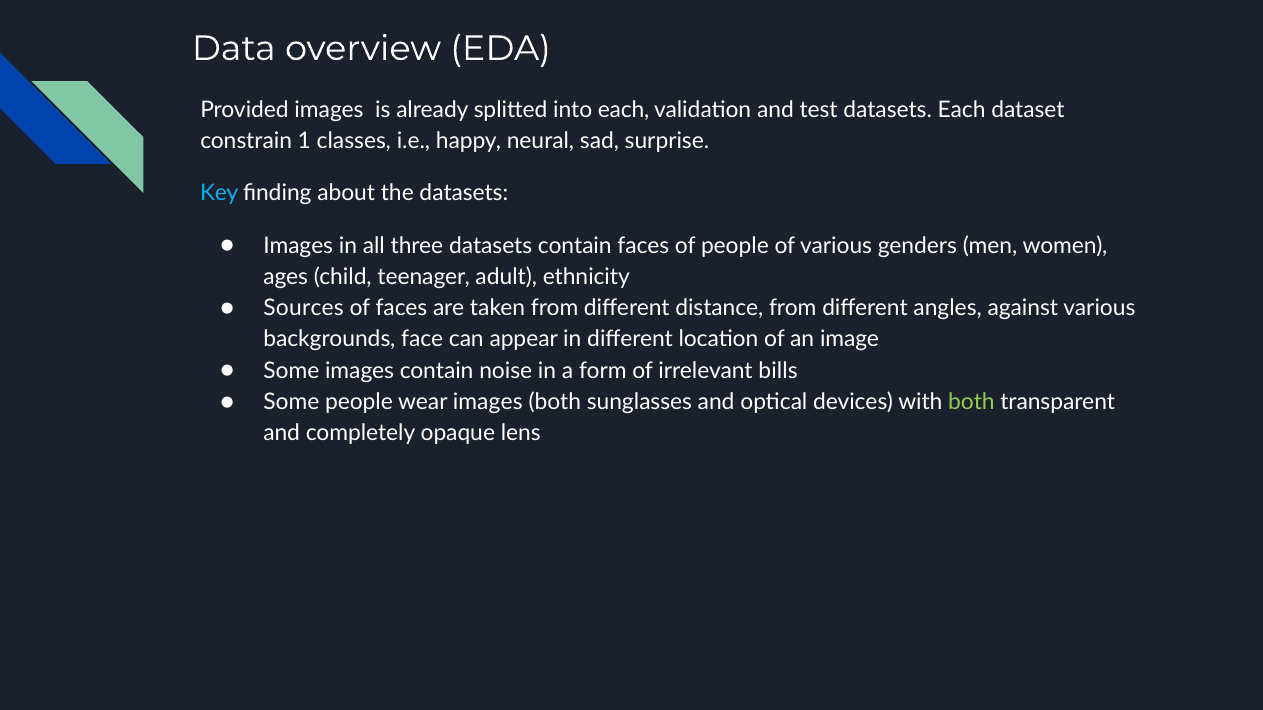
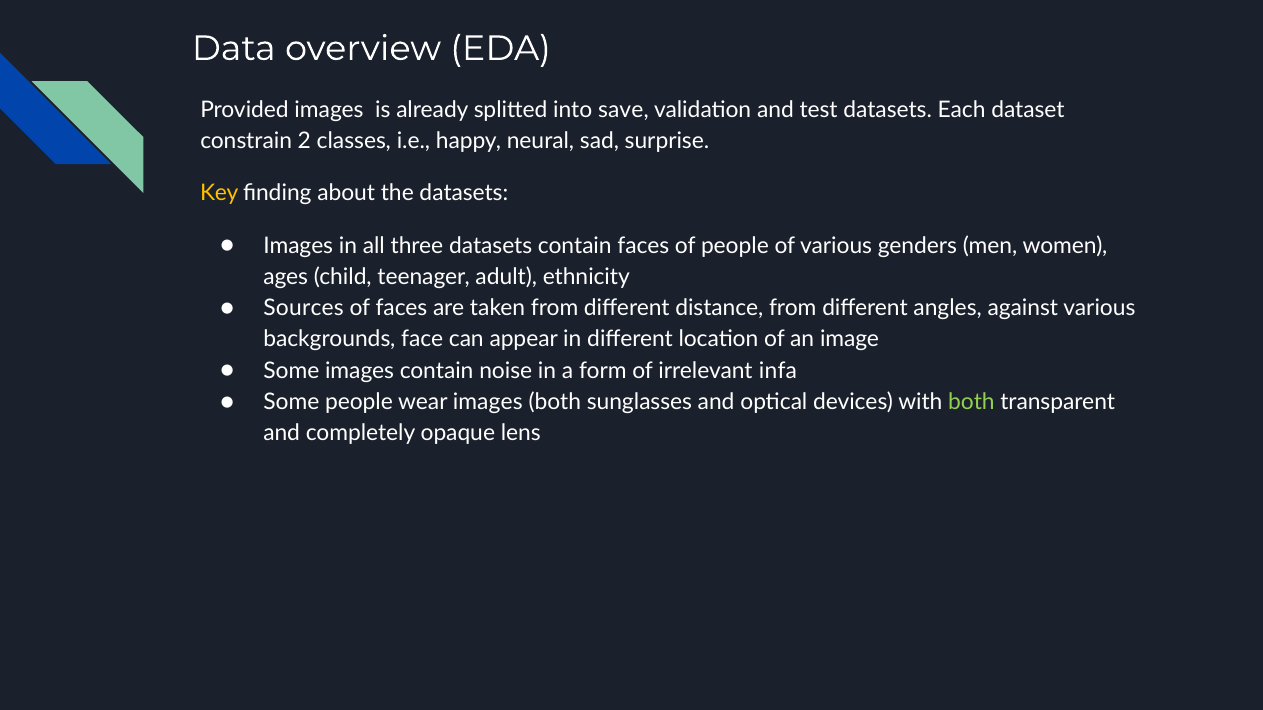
into each: each -> save (623, 110)
1: 1 -> 2 (304, 141)
Key colour: light blue -> yellow (219, 193)
bills: bills -> infa (778, 371)
